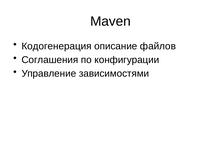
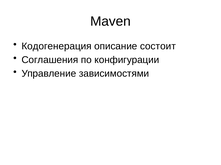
файлов: файлов -> состоит (158, 46)
